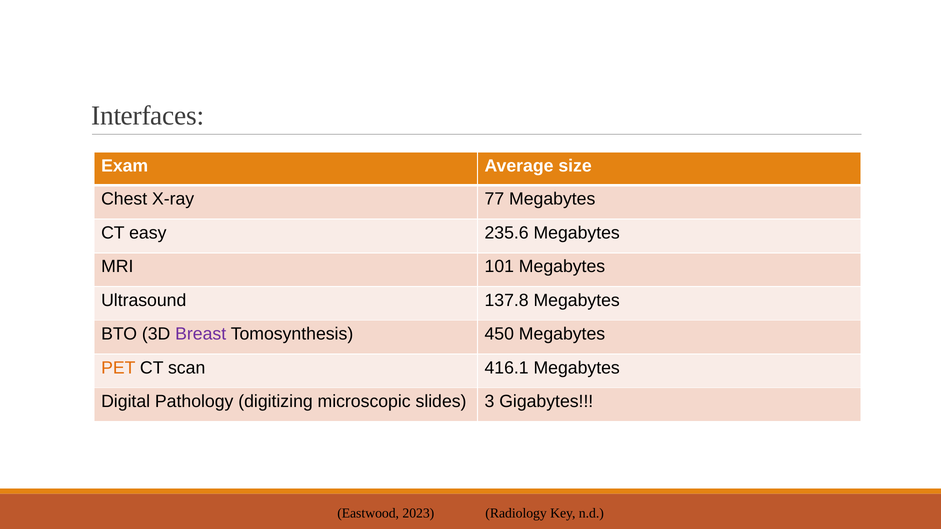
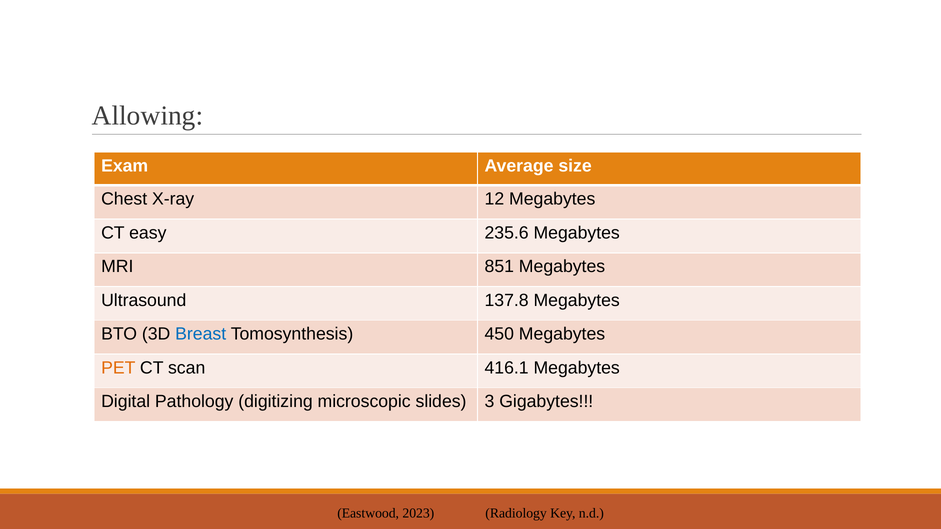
Interfaces: Interfaces -> Allowing (148, 116)
77: 77 -> 12 (494, 199)
101: 101 -> 851 (499, 267)
Breast colour: purple -> blue (201, 334)
